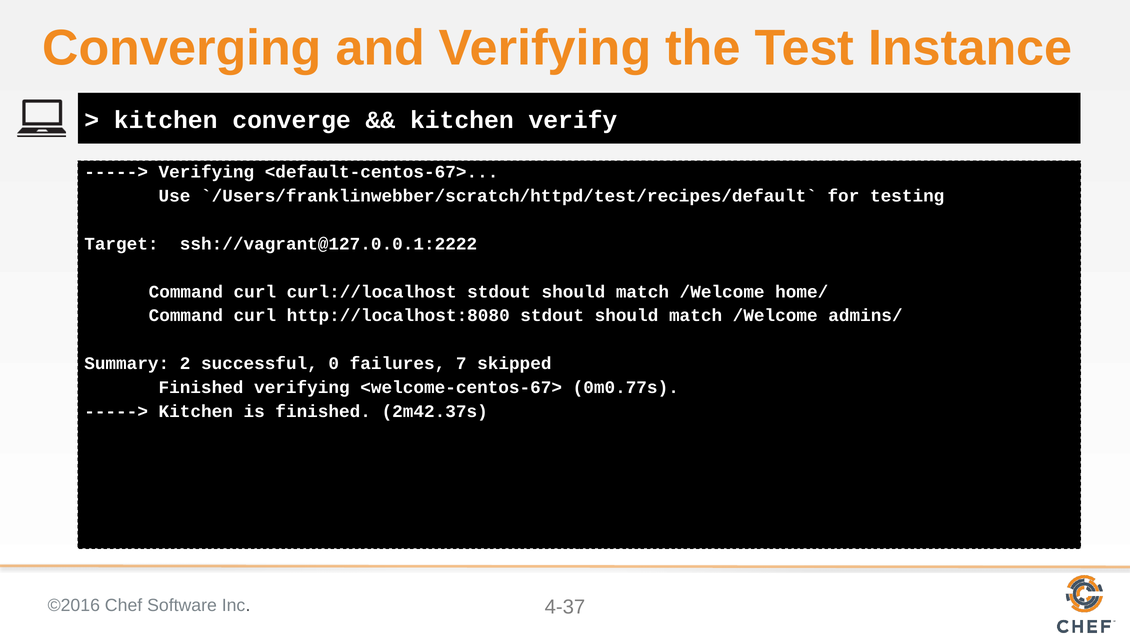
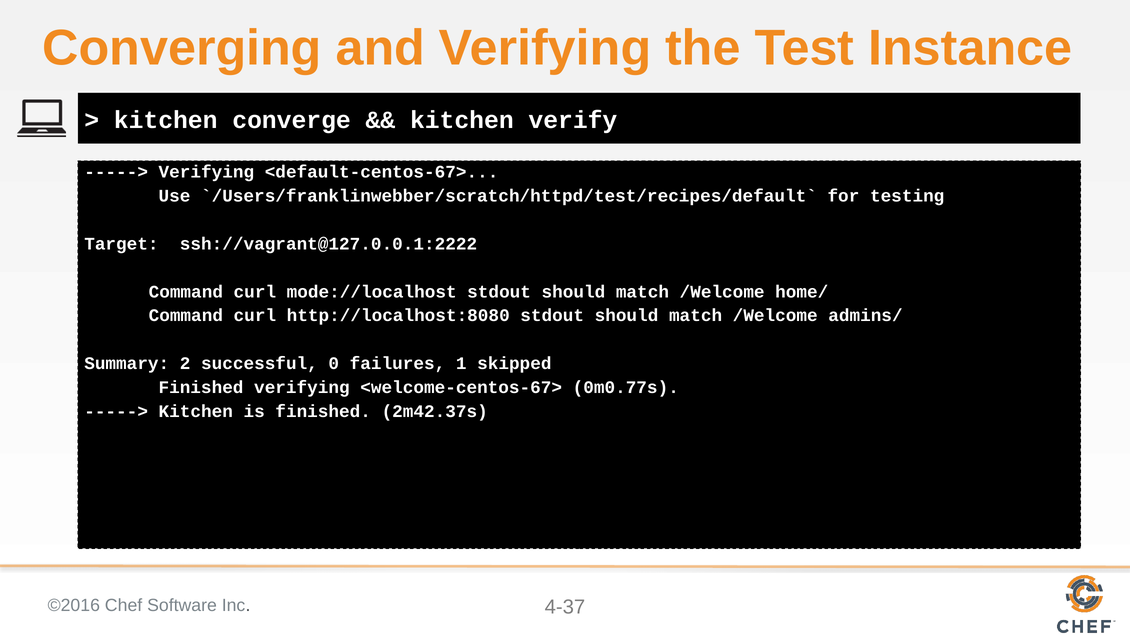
curl://localhost: curl://localhost -> mode://localhost (372, 292)
7: 7 -> 1 (461, 364)
